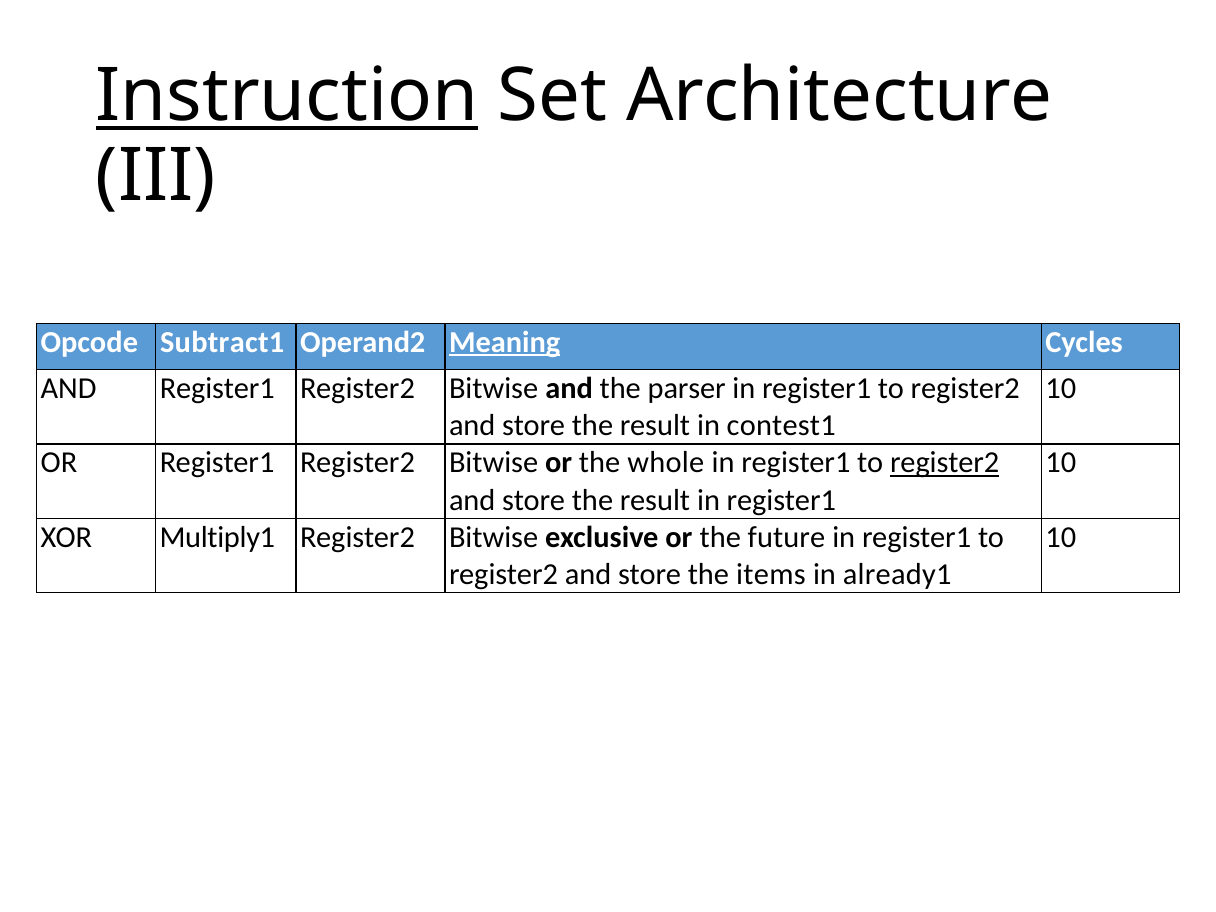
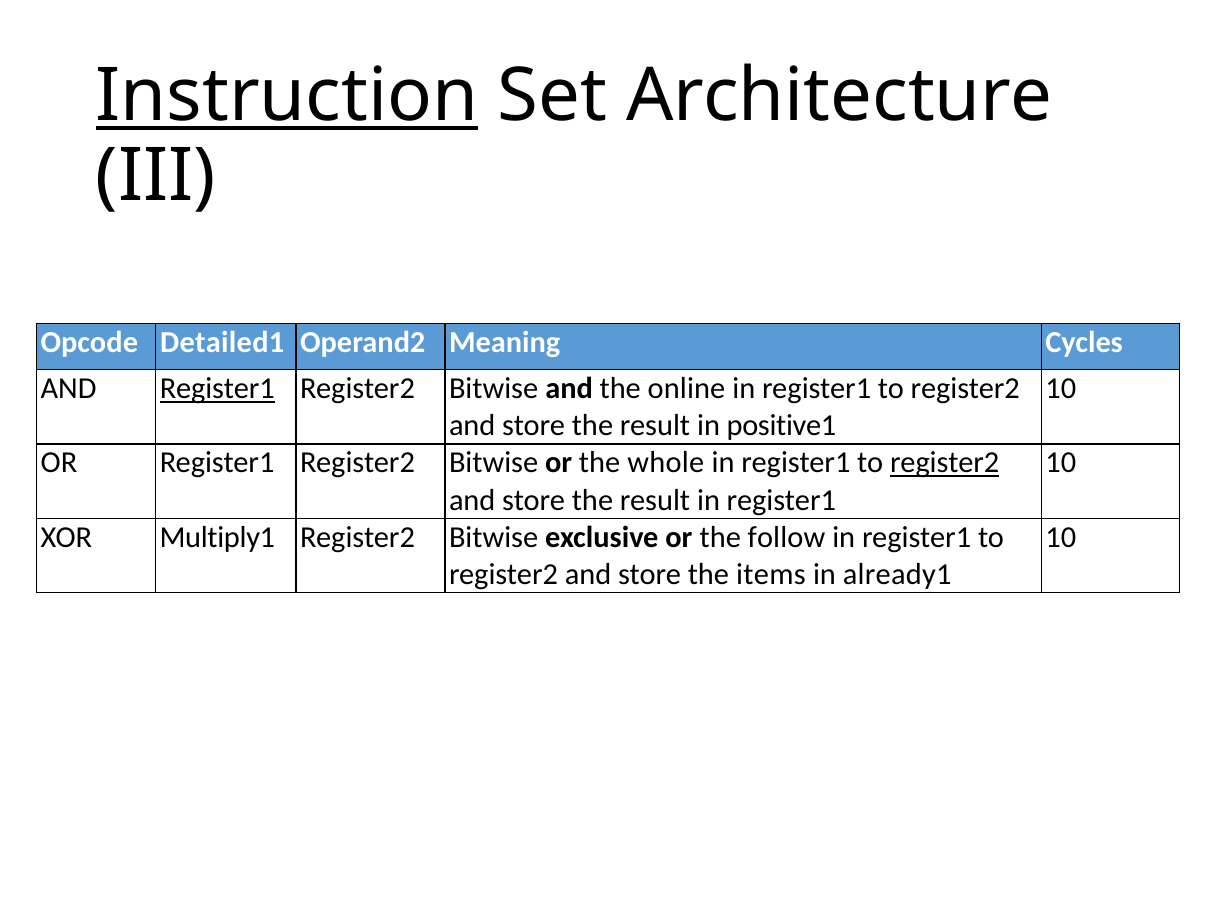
Subtract1: Subtract1 -> Detailed1 (222, 342)
Meaning underline: present -> none (505, 342)
Register1 underline: none -> present (217, 389)
parser: parser -> online (687, 389)
contest1: contest1 -> positive1 (781, 426)
future: future -> follow (786, 537)
